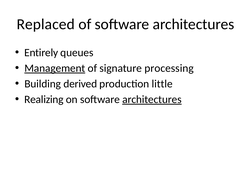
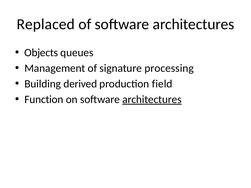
Entirely: Entirely -> Objects (41, 53)
Management underline: present -> none (55, 68)
little: little -> field (162, 84)
Realizing: Realizing -> Function (44, 100)
